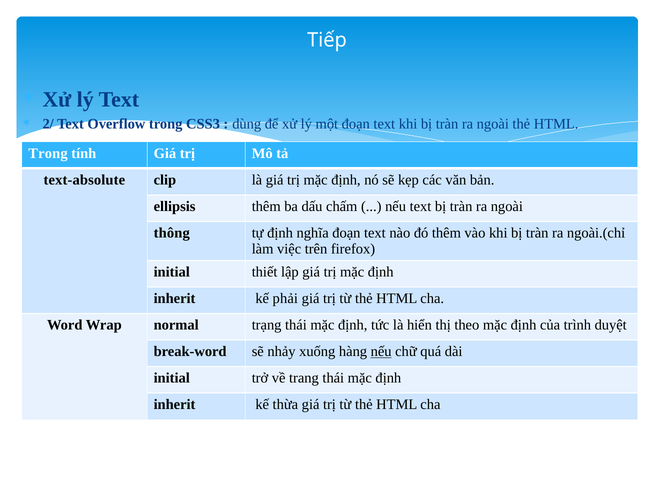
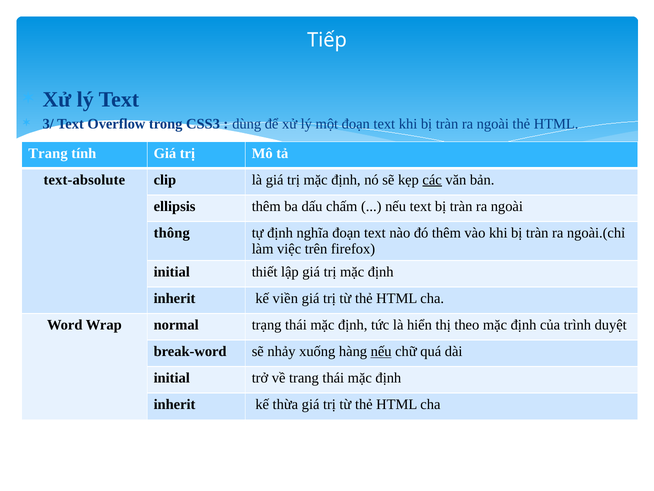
2/: 2/ -> 3/ (48, 124)
Trong: Trong -> Trang (48, 153)
các underline: none -> present (432, 180)
phải: phải -> viền (285, 298)
